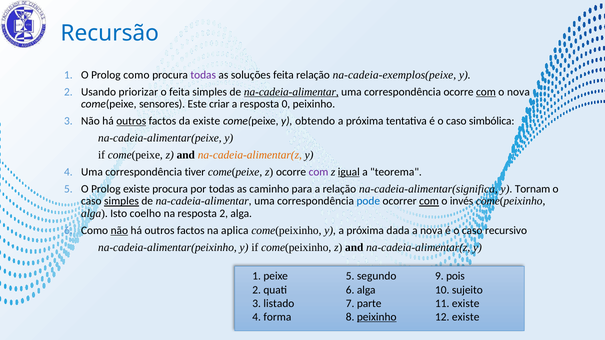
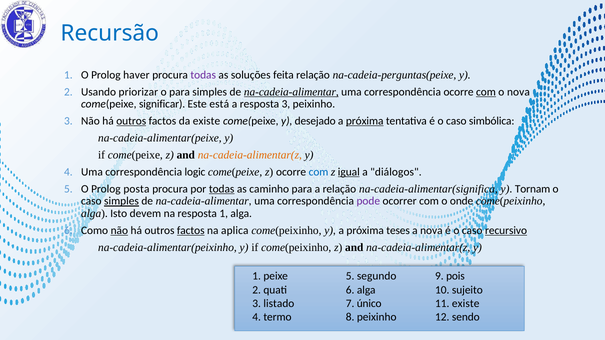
Prolog como: como -> haver (136, 75)
na-cadeia-exemplos(peixe: na-cadeia-exemplos(peixe -> na-cadeia-perguntas(peixe (394, 75)
o feita: feita -> para (180, 92)
sensores: sensores -> significar (162, 104)
criar: criar -> está (219, 104)
resposta 0: 0 -> 3 (286, 104)
obtendo: obtendo -> desejado (315, 121)
próxima underline: none -> present (365, 121)
tiver: tiver -> logic (195, 172)
com colour: purple -> blue (319, 172)
teorema: teorema -> diálogos (396, 172)
Prolog existe: existe -> posta (136, 189)
todas underline: none -> present (222, 189)
pode colour: blue -> purple (368, 201)
com underline: present -> none (429, 201)
invés: invés -> onde (462, 201)
coelho: coelho -> devem (145, 214)
resposta 2: 2 -> 1 (224, 214)
factos underline: none -> present (191, 231)
dada: dada -> teses (398, 231)
recursivo underline: none -> present (506, 231)
parte: parte -> único (369, 304)
forma: forma -> termo (277, 317)
peixinho underline: present -> none (377, 317)
12 existe: existe -> sendo (466, 317)
